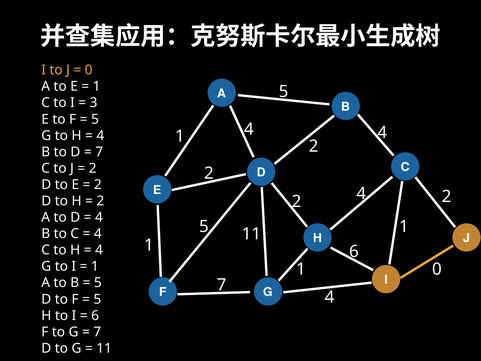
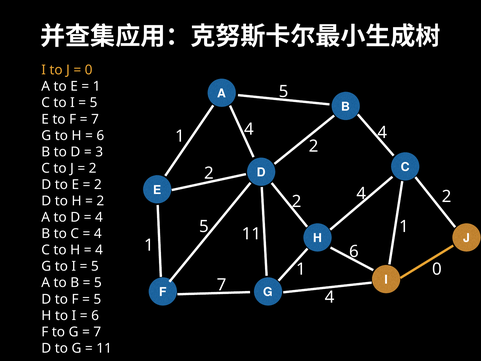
3: 3 -> 5 (94, 103)
5: 5 -> 7 (95, 119)
4: 4 -> 6 (100, 135)
7: 7 -> 3 (99, 152)
1: 1 -> 5 (95, 266)
